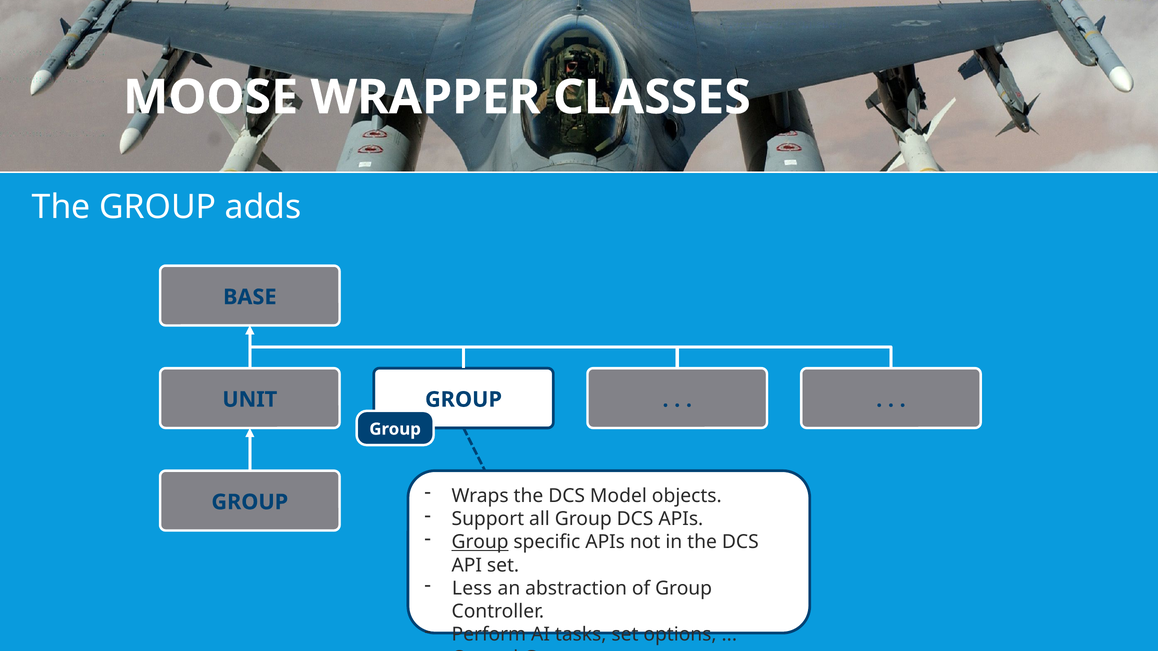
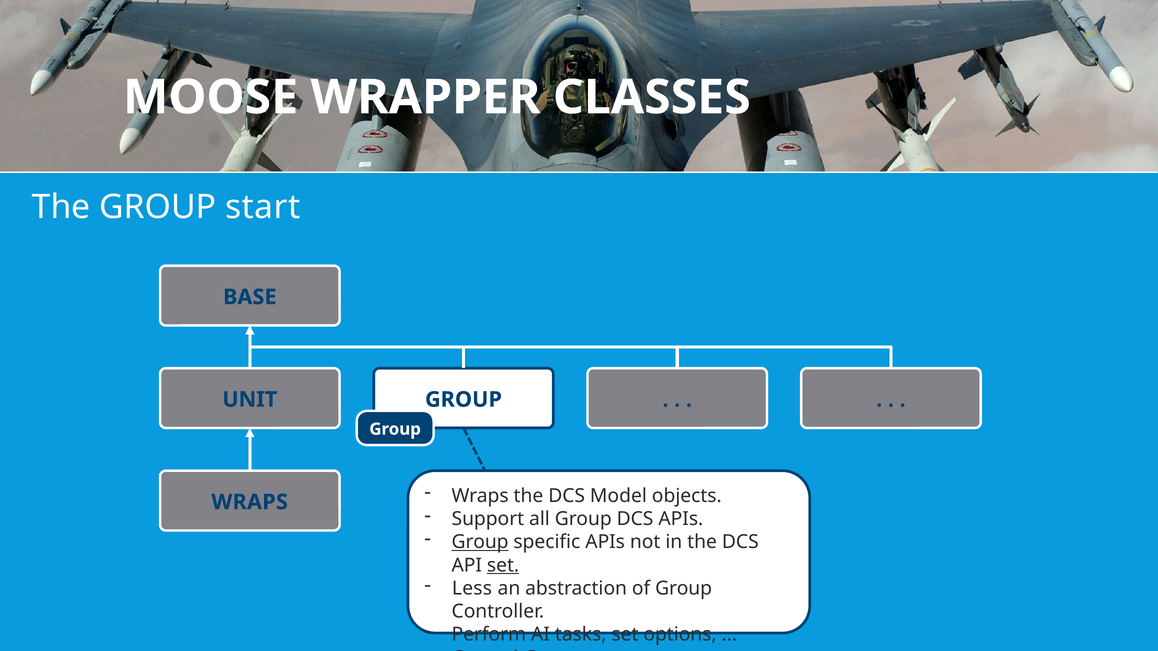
adds: adds -> start (263, 207)
GROUP: GROUP -> WRAPS (250, 502)
set underline: none -> present (503, 566)
